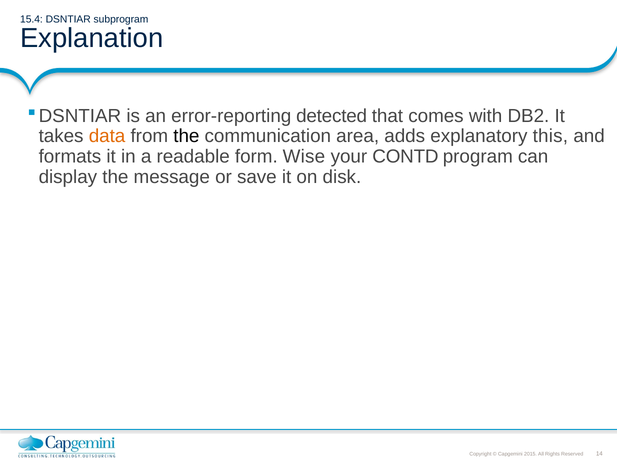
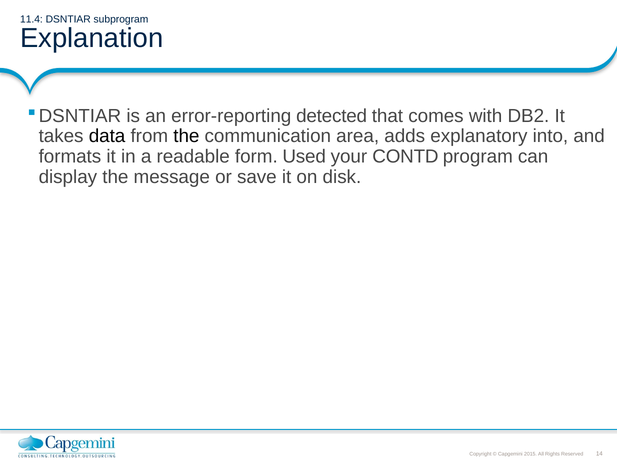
15.4: 15.4 -> 11.4 (31, 20)
data colour: orange -> black (107, 136)
this: this -> into (550, 136)
Wise: Wise -> Used (304, 156)
